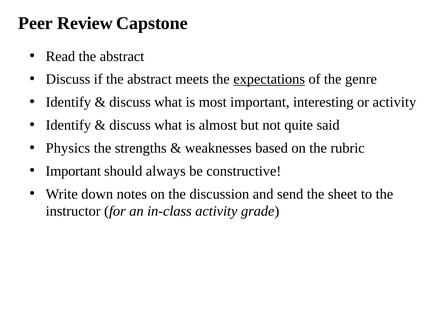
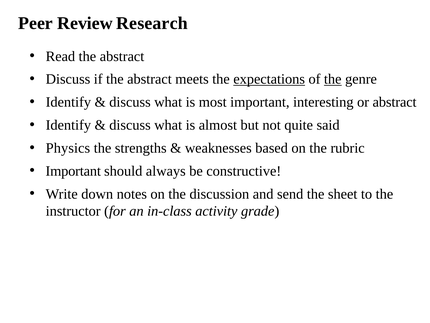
Capstone: Capstone -> Research (152, 23)
the underline: none -> present (333, 79)
or activity: activity -> abstract (395, 102)
